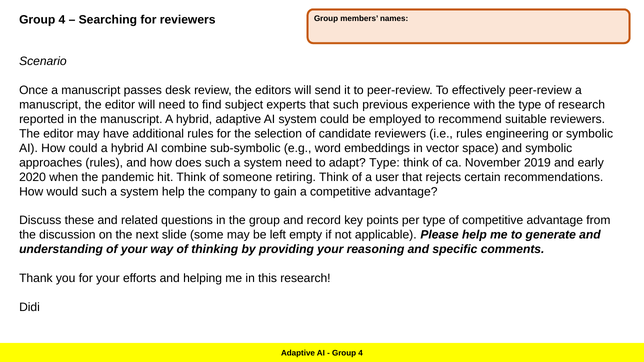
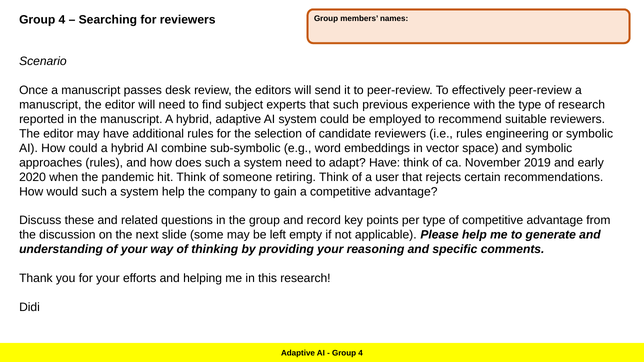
adapt Type: Type -> Have (385, 163)
